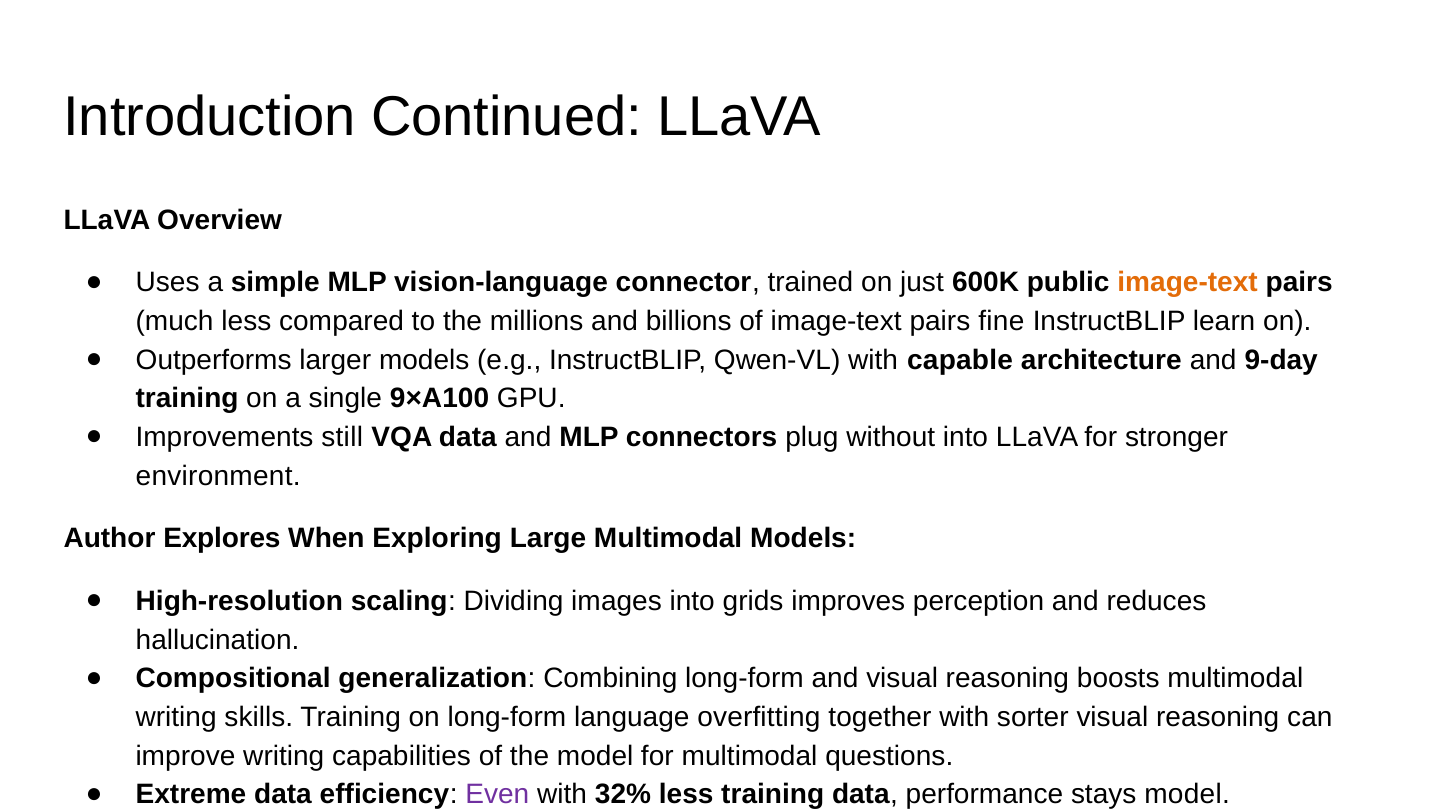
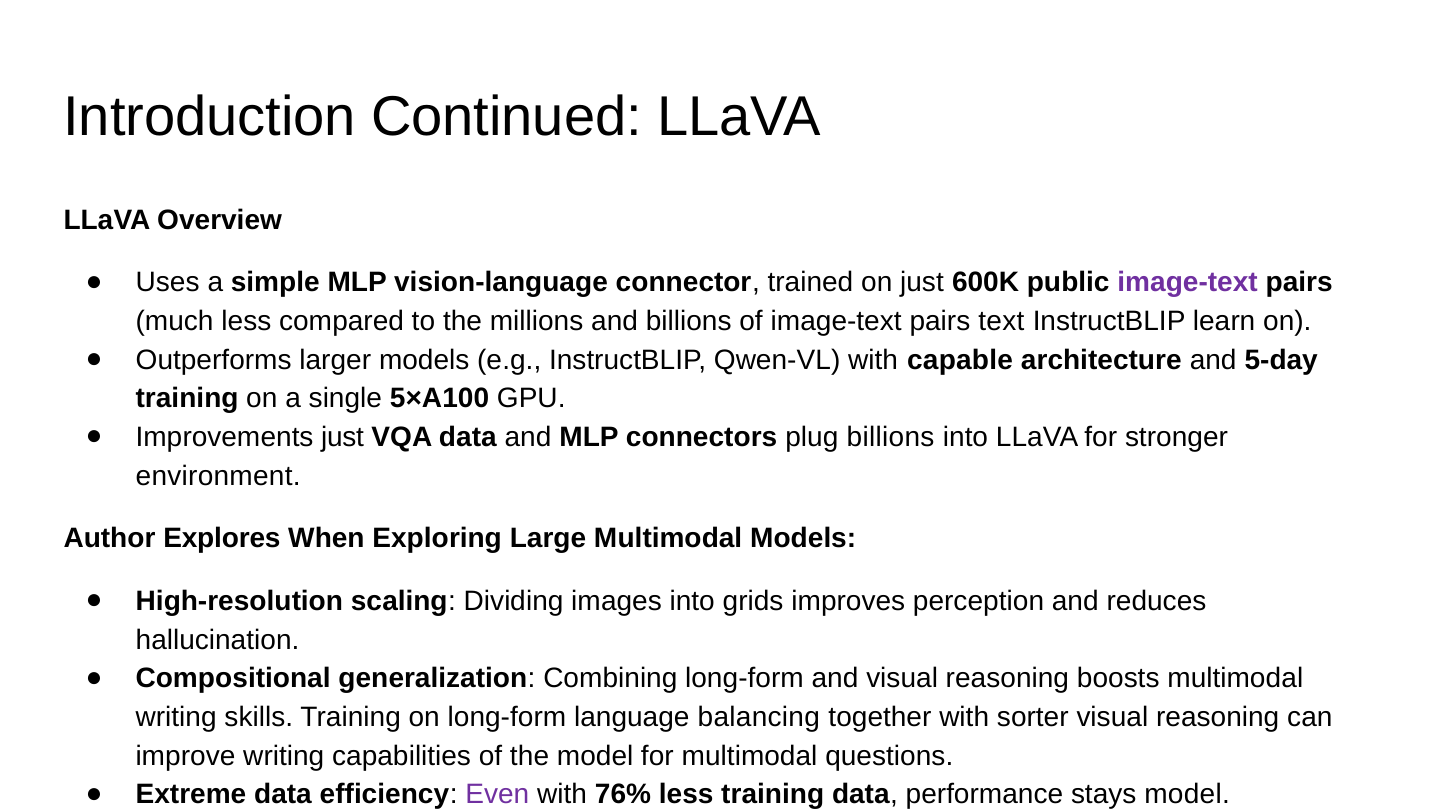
image-text colour: orange -> purple (1188, 283)
fine: fine -> text (1001, 321)
9-day: 9-day -> 5-day (1281, 360)
9×A100: 9×A100 -> 5×A100 (440, 399)
Improvements still: still -> just (342, 437)
plug without: without -> billions (891, 437)
language overfitting: overfitting -> balancing (759, 717)
32%: 32% -> 76% (623, 795)
